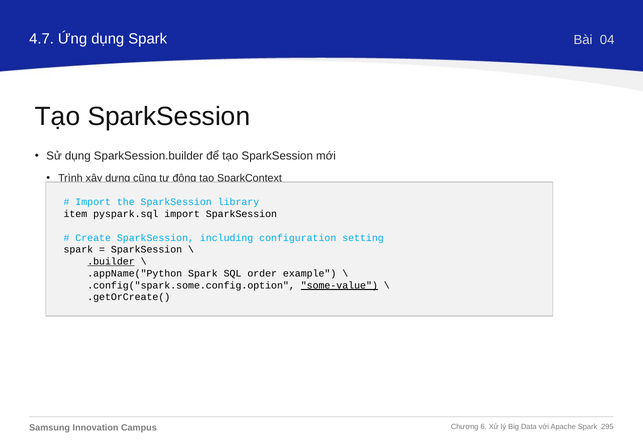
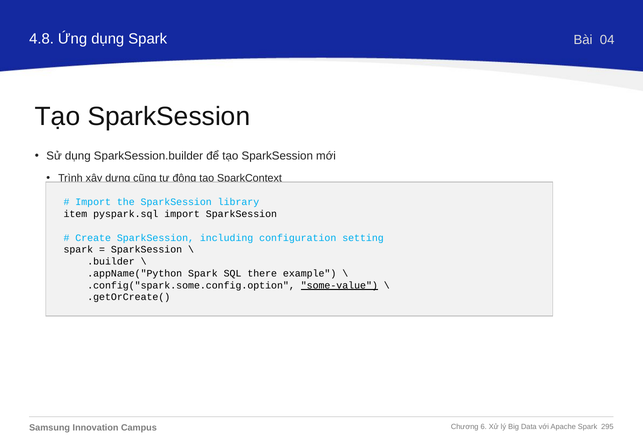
4.7: 4.7 -> 4.8 (42, 39)
.builder underline: present -> none (111, 262)
order: order -> there (262, 274)
